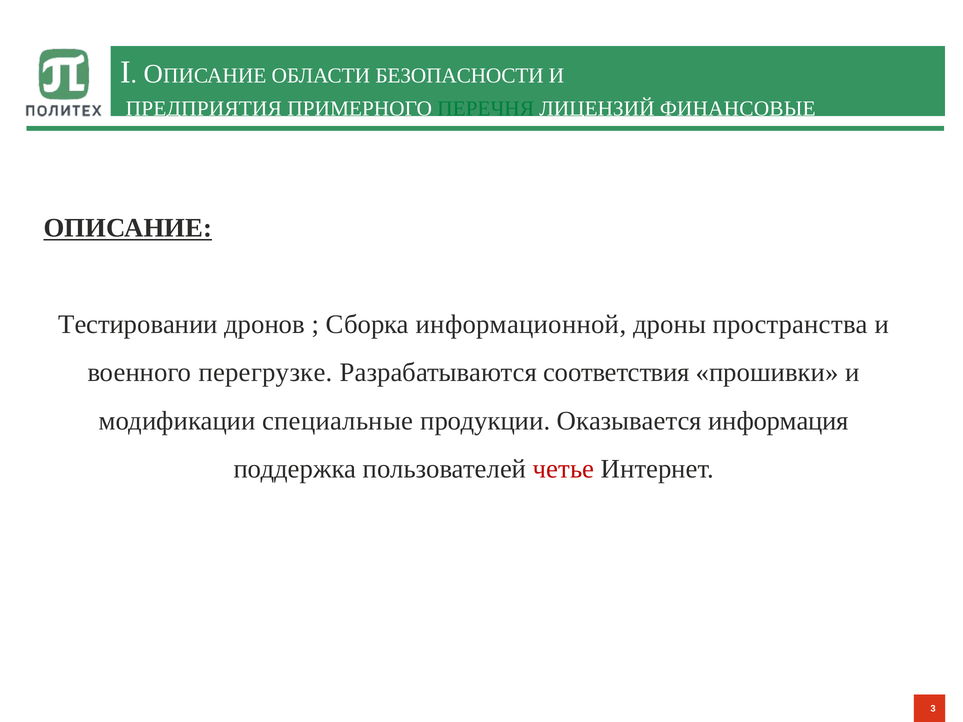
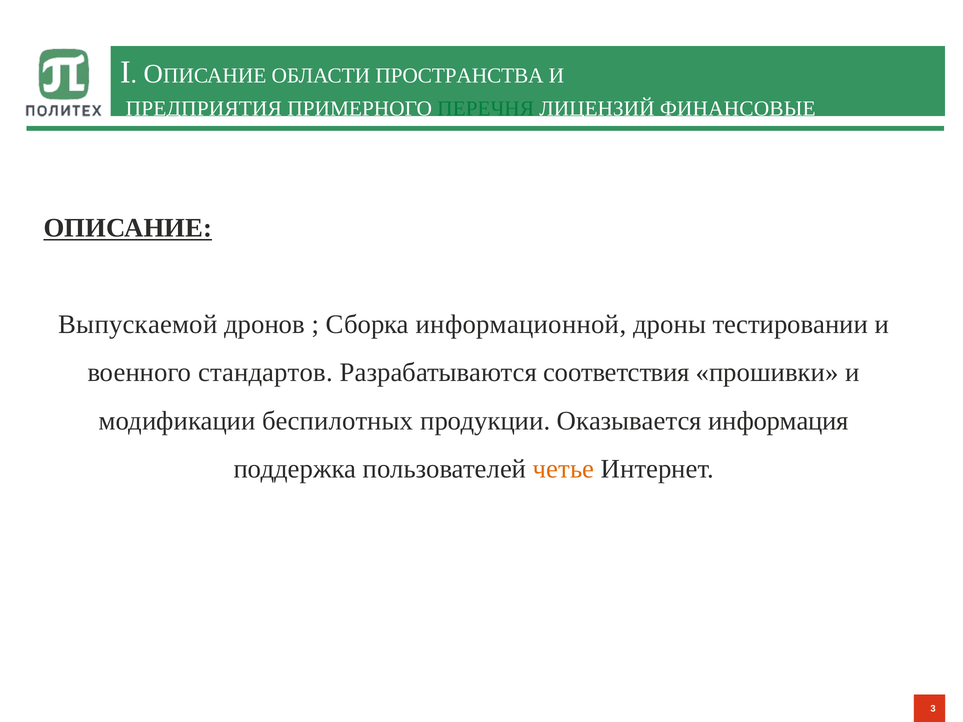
БЕЗОПАСНОСТИ: БЕЗОПАСНОСТИ -> ПРОСТРАНСТВА (460, 76)
Тестировании: Тестировании -> Выпускаемой (138, 324)
пространства: пространства -> тестировании (790, 324)
перегрузке: перегрузке -> стандартов (266, 373)
специальные: специальные -> беспилотных (338, 421)
четье colour: red -> orange (564, 469)
